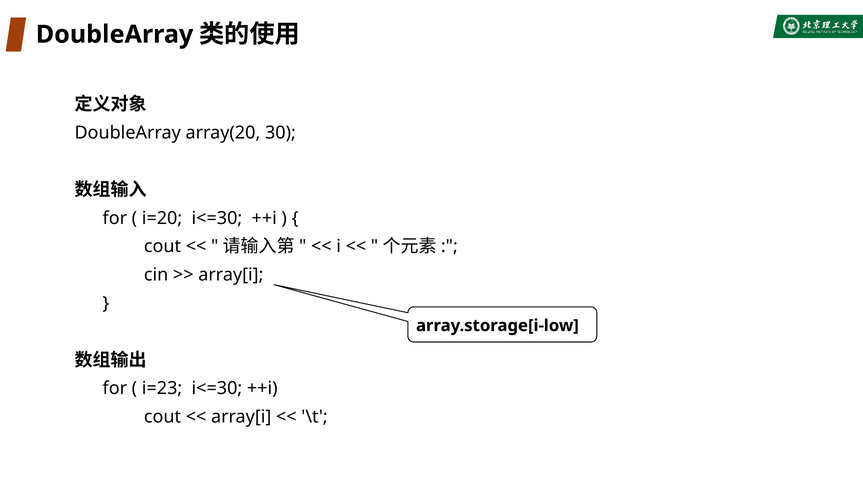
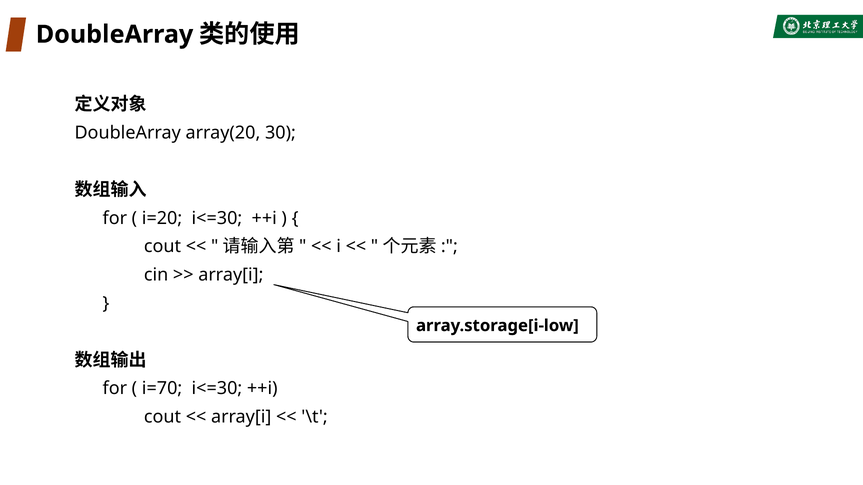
i=23: i=23 -> i=70 (162, 389)
